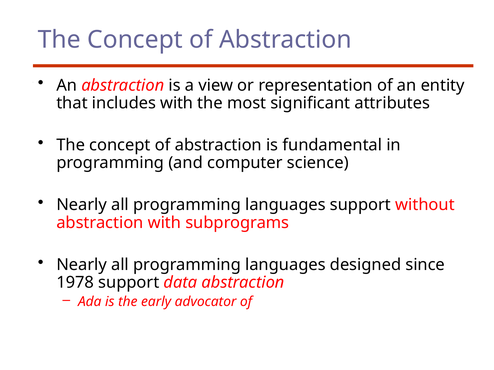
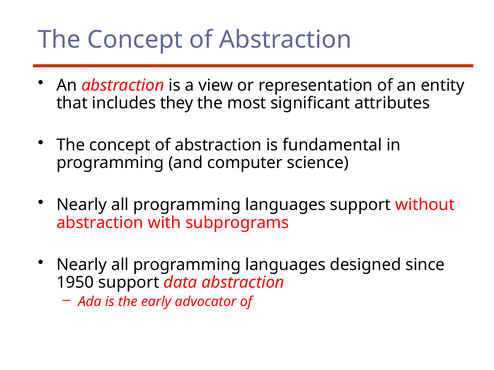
includes with: with -> they (177, 103)
1978: 1978 -> 1950 (75, 283)
